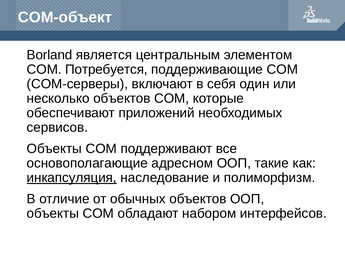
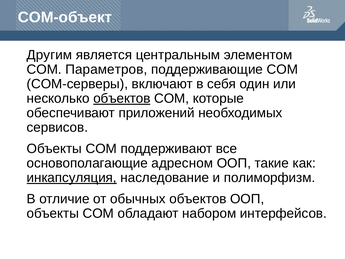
Borland: Borland -> Другим (49, 55)
Потребуется: Потребуется -> Параметров (106, 69)
объектов underline: none -> present (122, 98)
